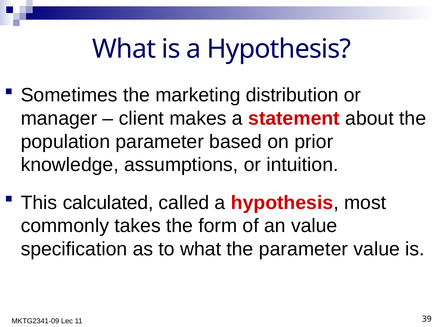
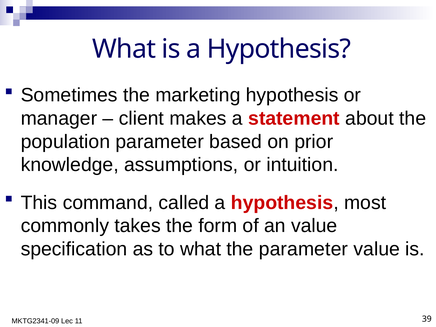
marketing distribution: distribution -> hypothesis (292, 95)
calculated: calculated -> command (108, 203)
